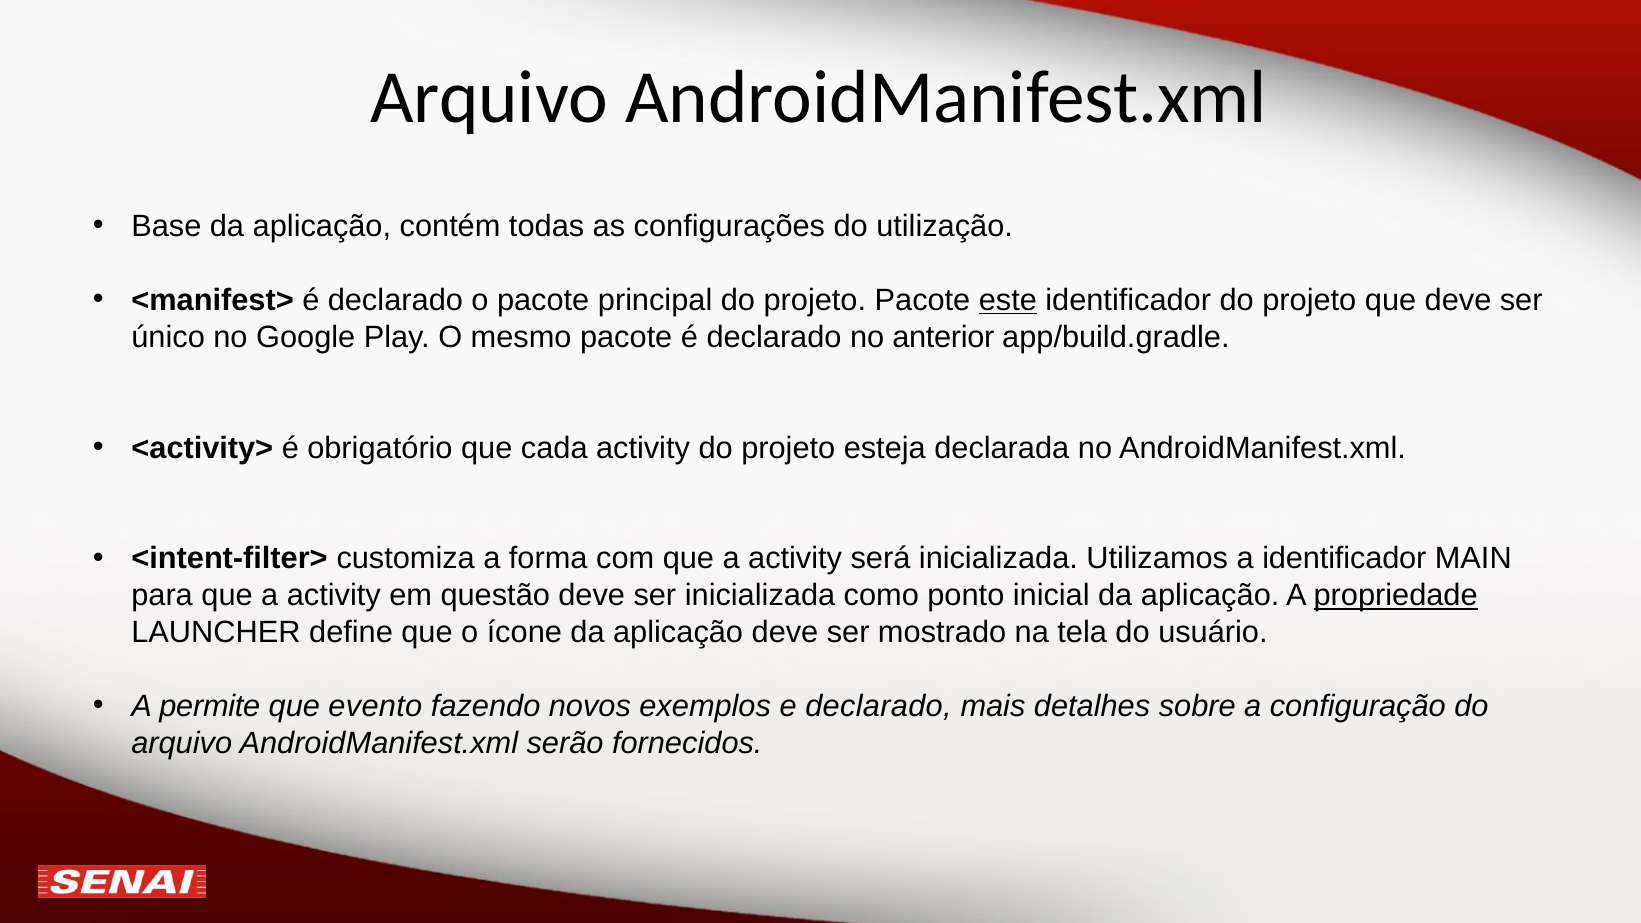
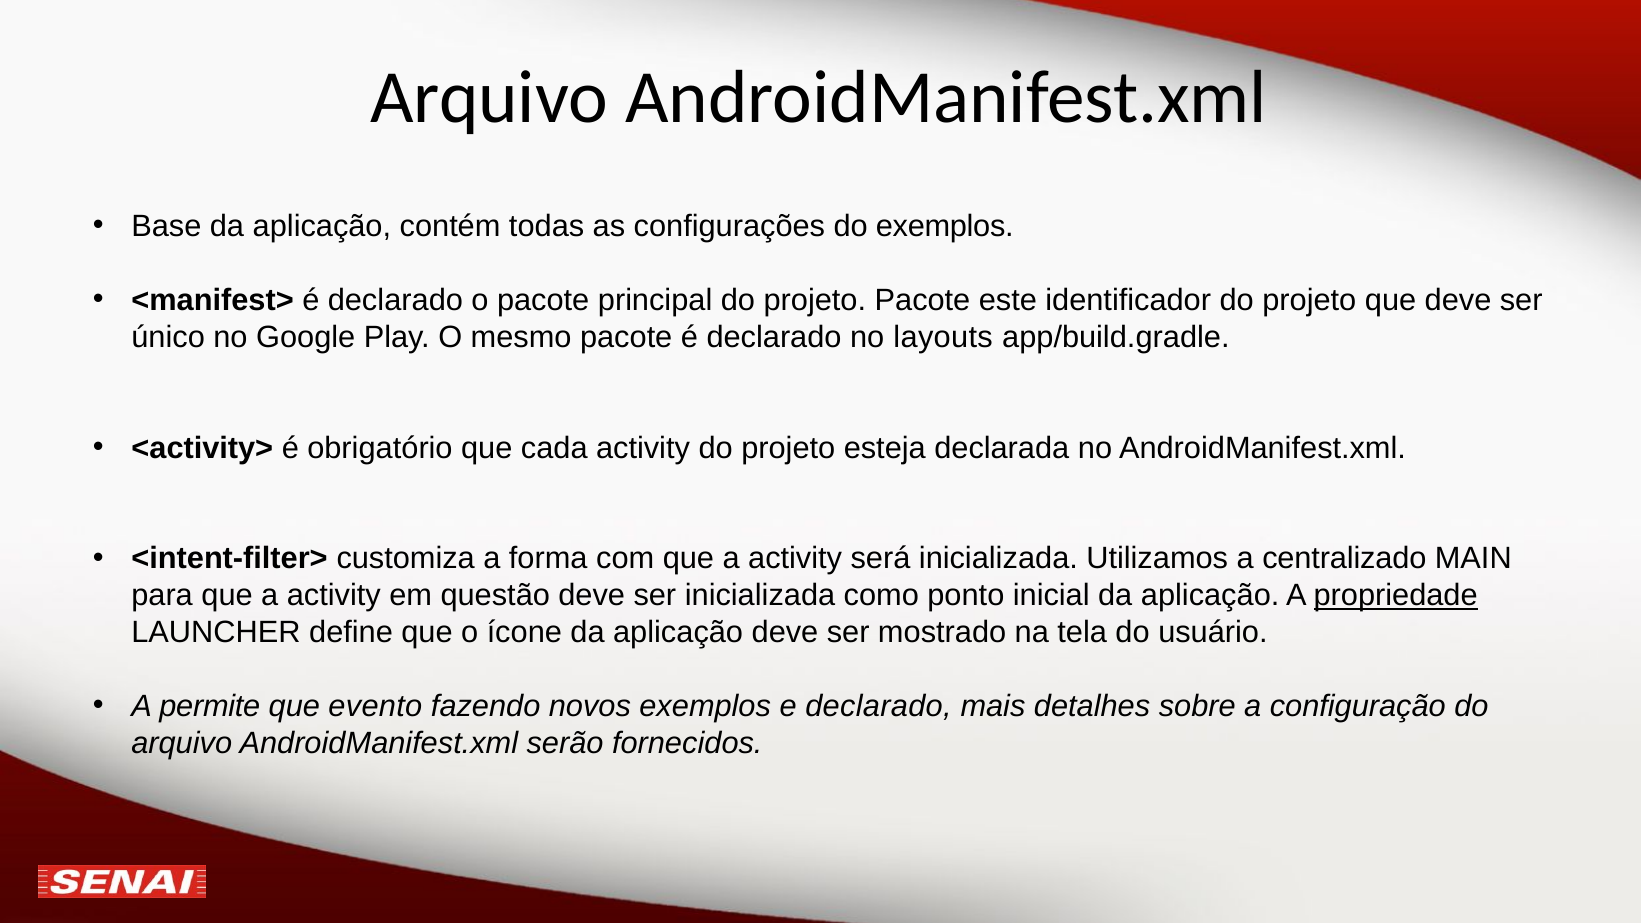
do utilização: utilização -> exemplos (945, 226)
este underline: present -> none (1008, 300)
anterior: anterior -> layouts (943, 337)
a identificador: identificador -> centralizado (1344, 559)
